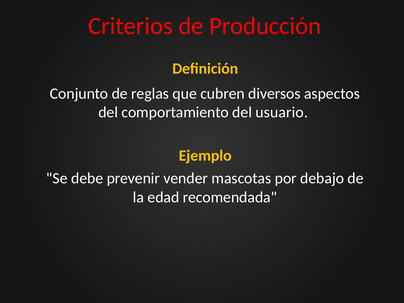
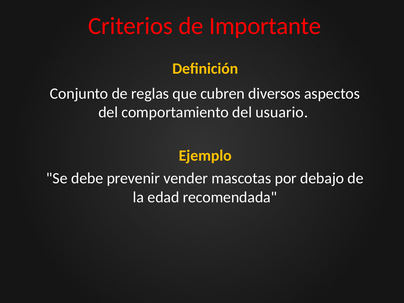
Producción: Producción -> Importante (265, 26)
